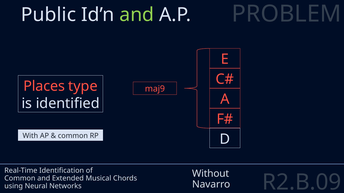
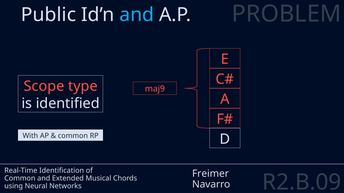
and colour: light green -> light blue (137, 15)
Places: Places -> Scope (44, 86)
Without: Without -> Freimer (211, 174)
